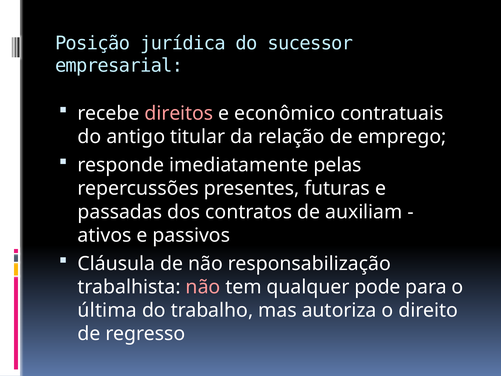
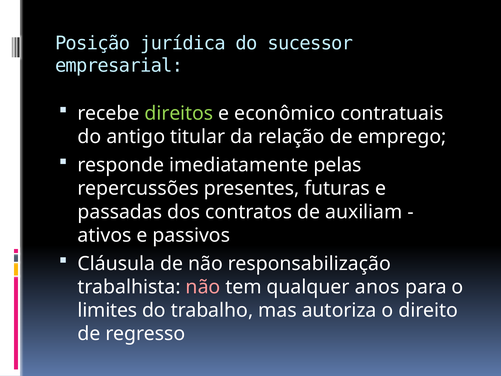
direitos colour: pink -> light green (179, 113)
pode: pode -> anos (377, 287)
última: última -> limites (107, 310)
